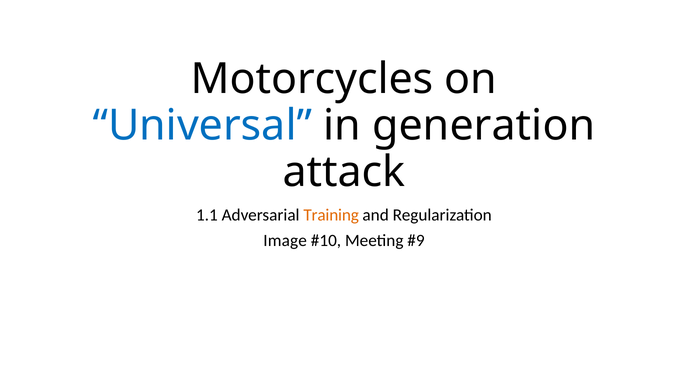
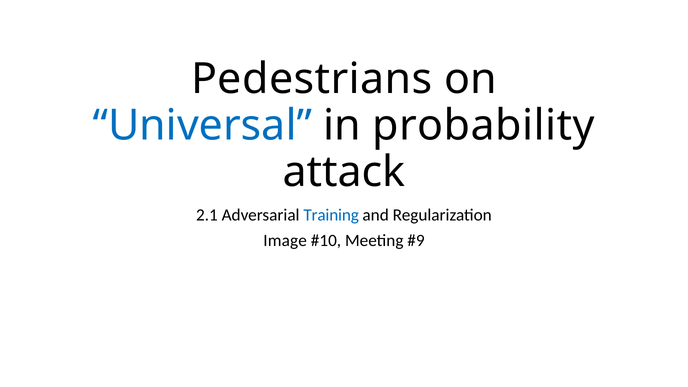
Motorcycles: Motorcycles -> Pedestrians (312, 79)
generation: generation -> probability (483, 126)
1.1: 1.1 -> 2.1 (207, 215)
Training colour: orange -> blue (331, 215)
